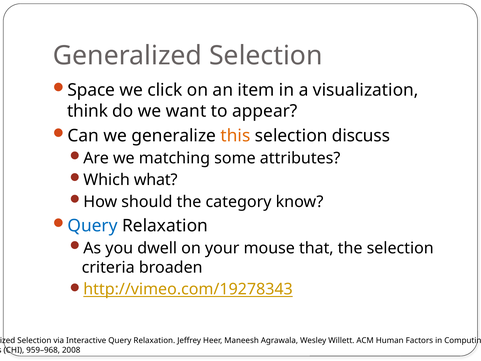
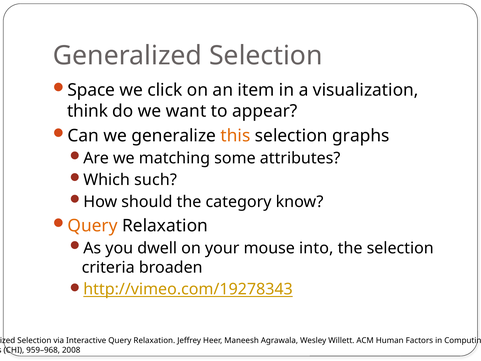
discuss: discuss -> graphs (361, 136)
what: what -> such (156, 180)
Query colour: blue -> orange (93, 226)
that: that -> into (316, 248)
